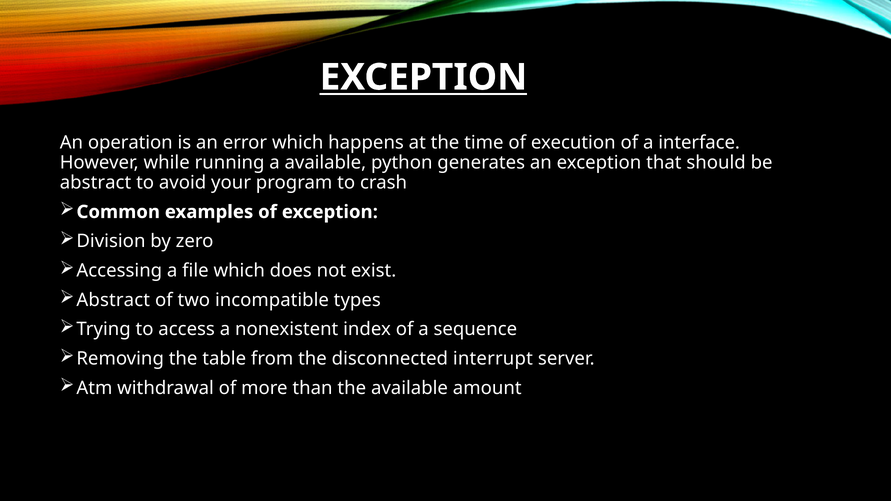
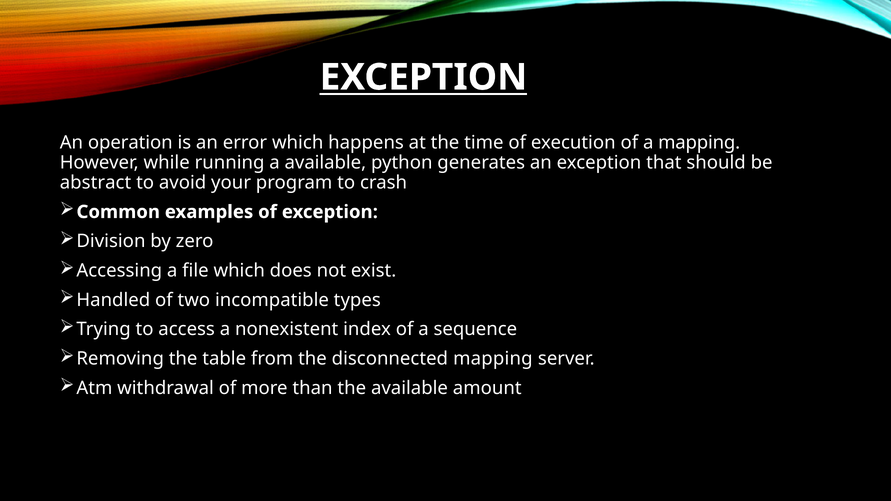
a interface: interface -> mapping (699, 143)
Abstract: Abstract -> Handled (113, 300)
disconnected interrupt: interrupt -> mapping (493, 359)
